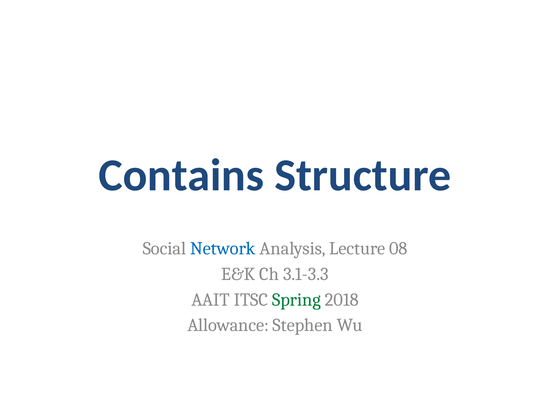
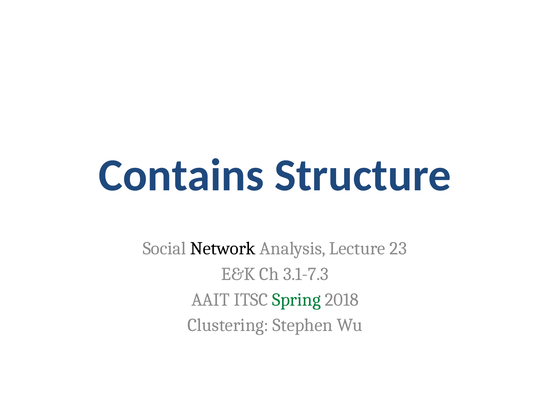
Network colour: blue -> black (223, 249)
08: 08 -> 23 (398, 249)
3.1-3.3: 3.1-3.3 -> 3.1-7.3 (306, 274)
Allowance: Allowance -> Clustering (228, 325)
